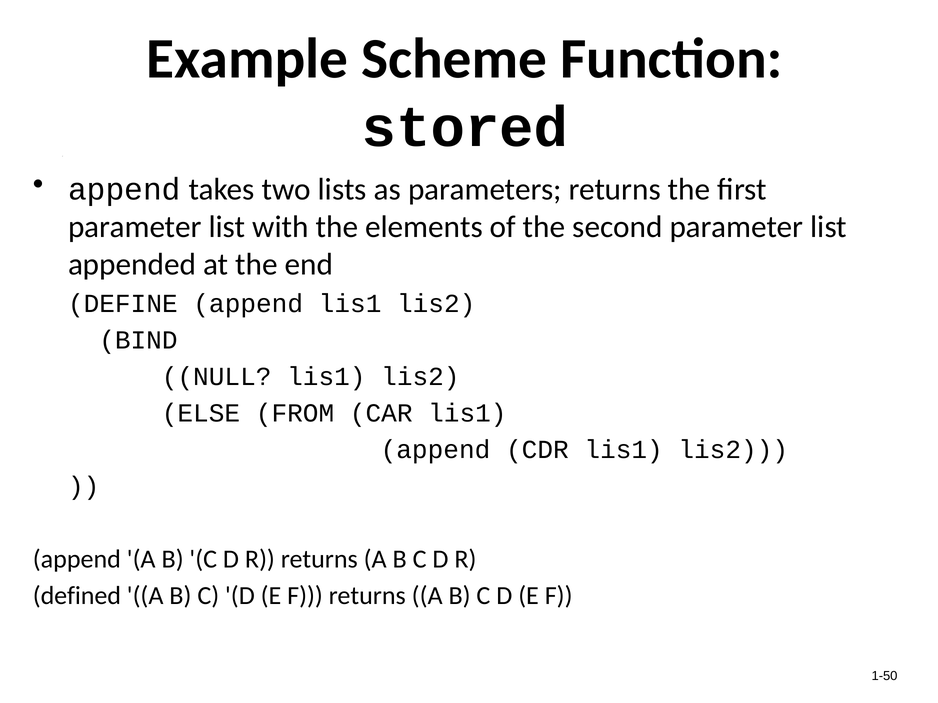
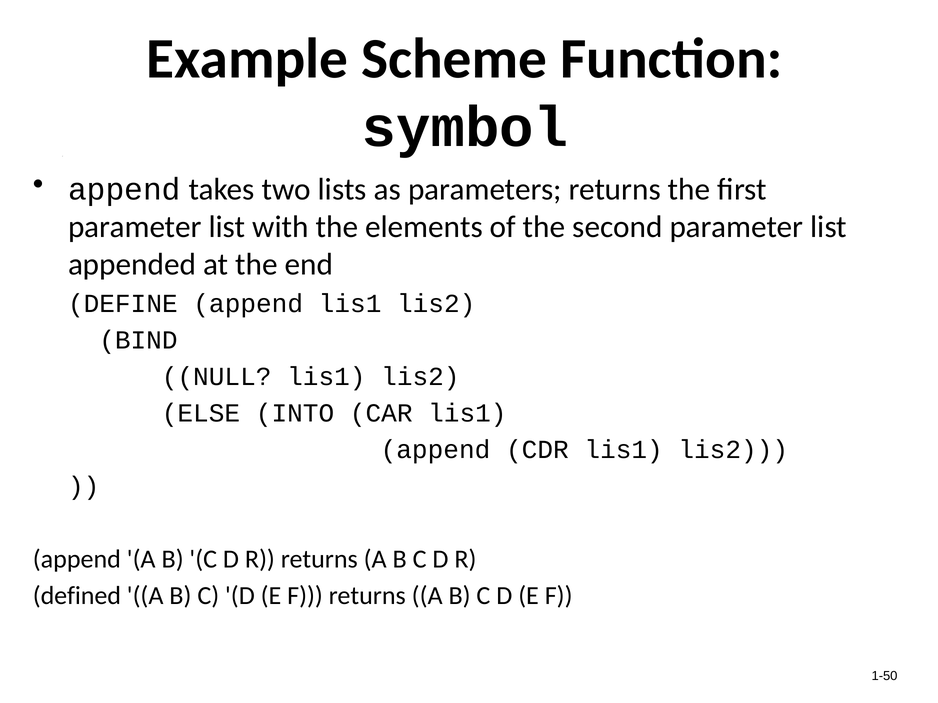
stored: stored -> symbol (465, 127)
FROM: FROM -> INTO (295, 414)
